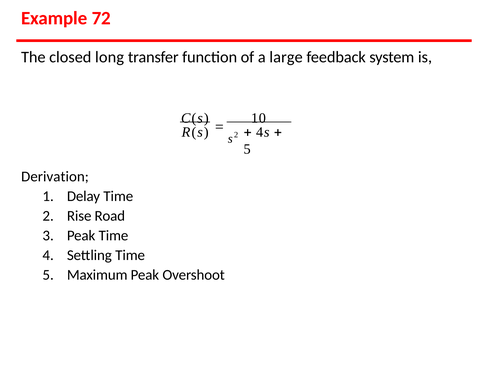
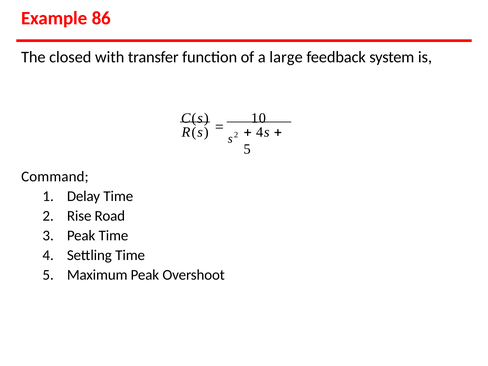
72: 72 -> 86 (101, 18)
long: long -> with (110, 57)
Derivation: Derivation -> Command (55, 176)
